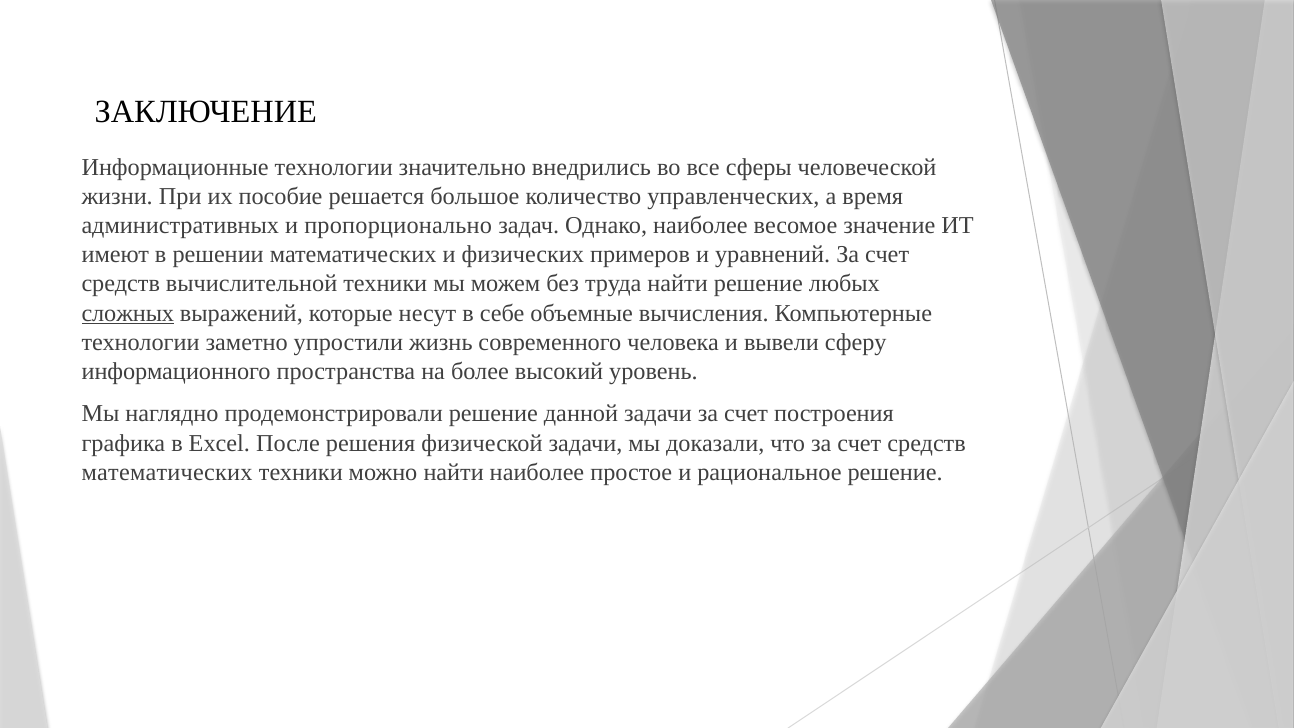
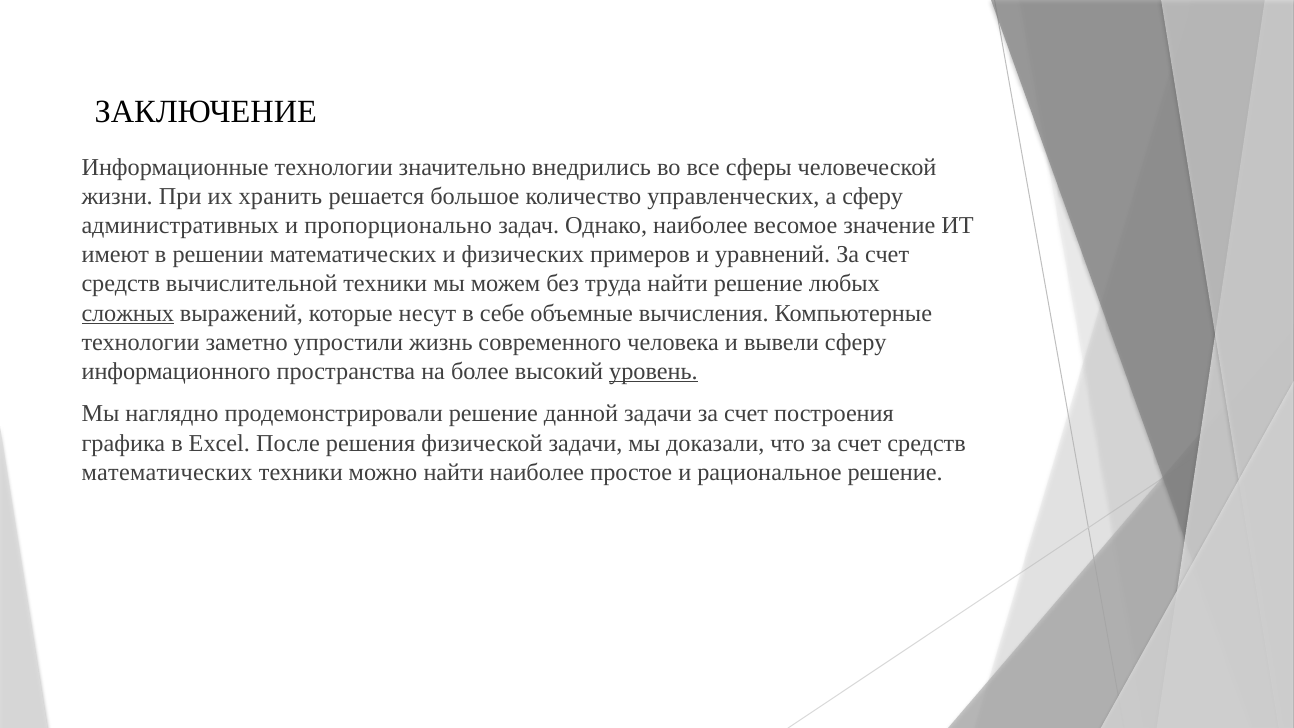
пособие: пособие -> хранить (280, 197)
а время: время -> сферу (873, 197)
уровень underline: none -> present (654, 371)
